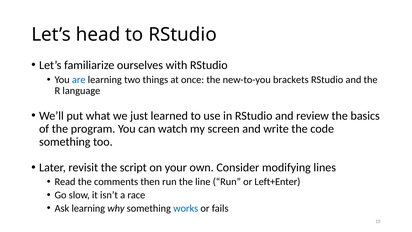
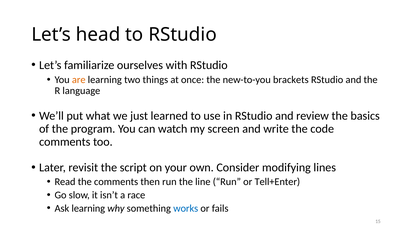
are colour: blue -> orange (79, 80)
something: something -> comments (65, 142)
Left+Enter: Left+Enter -> Tell+Enter (277, 182)
